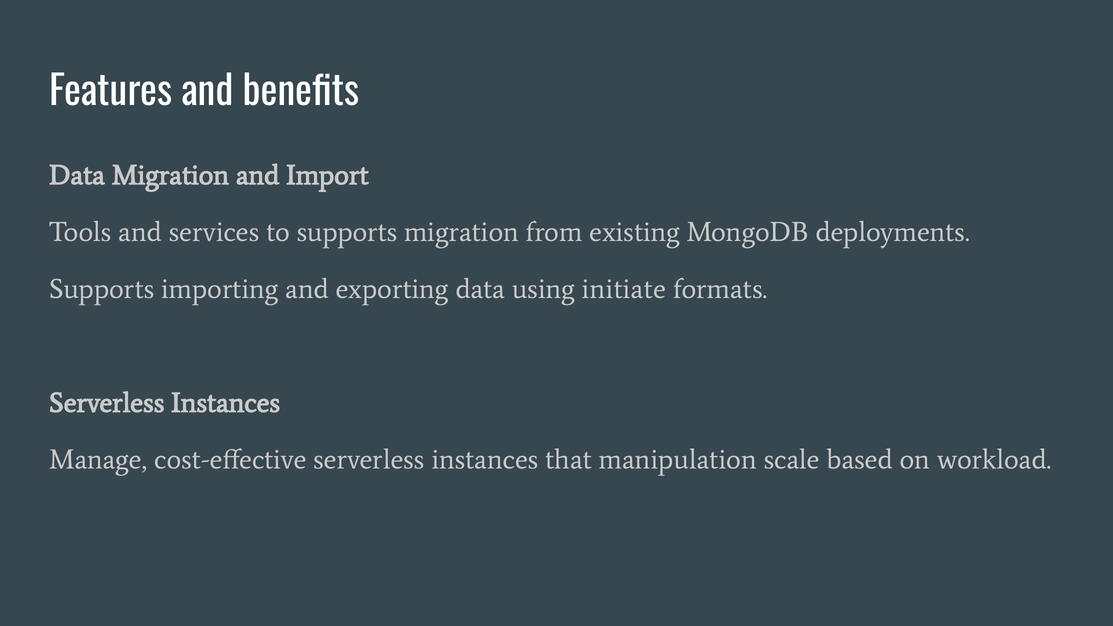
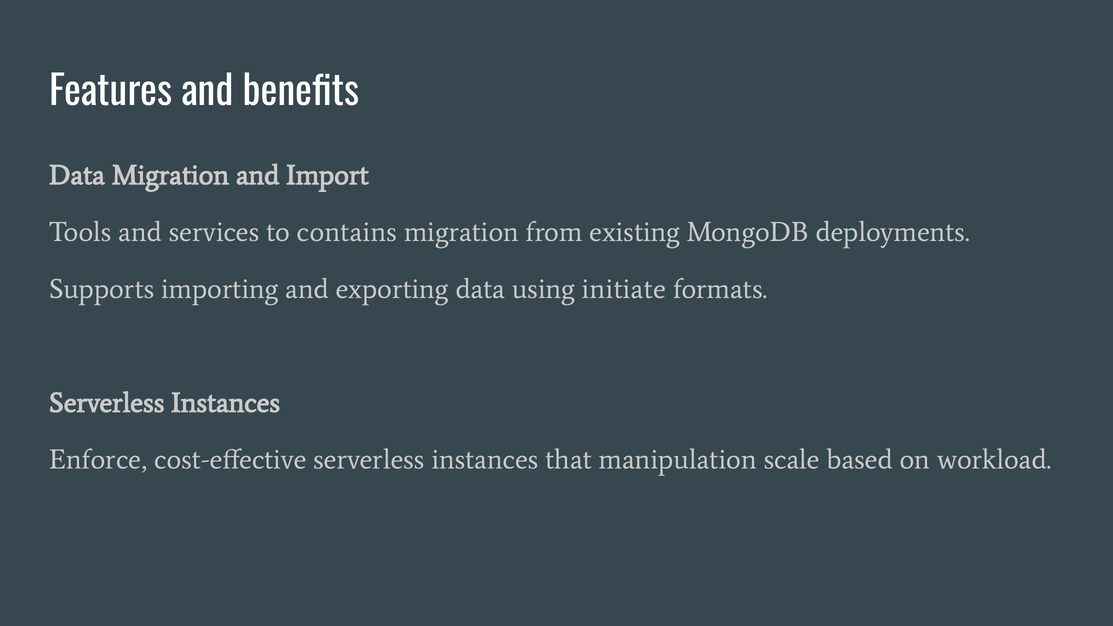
to supports: supports -> contains (347, 232)
Manage: Manage -> Enforce (98, 460)
